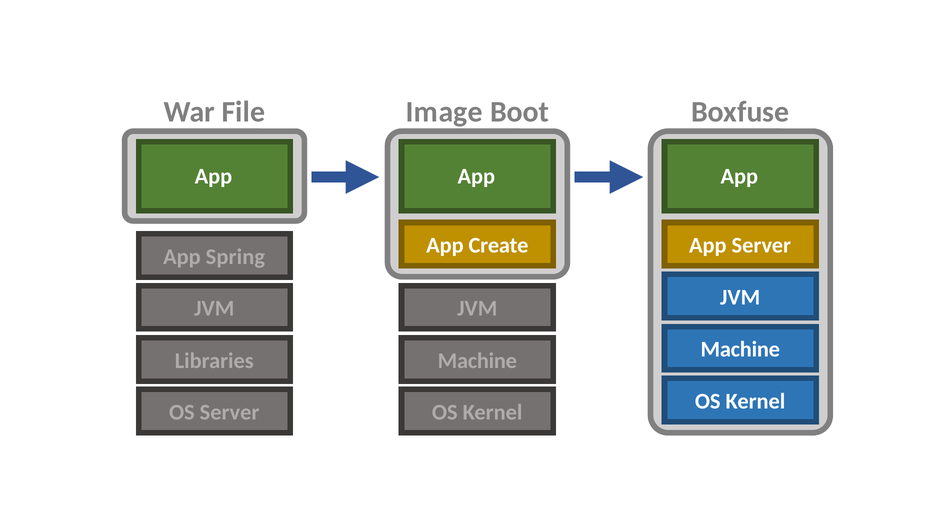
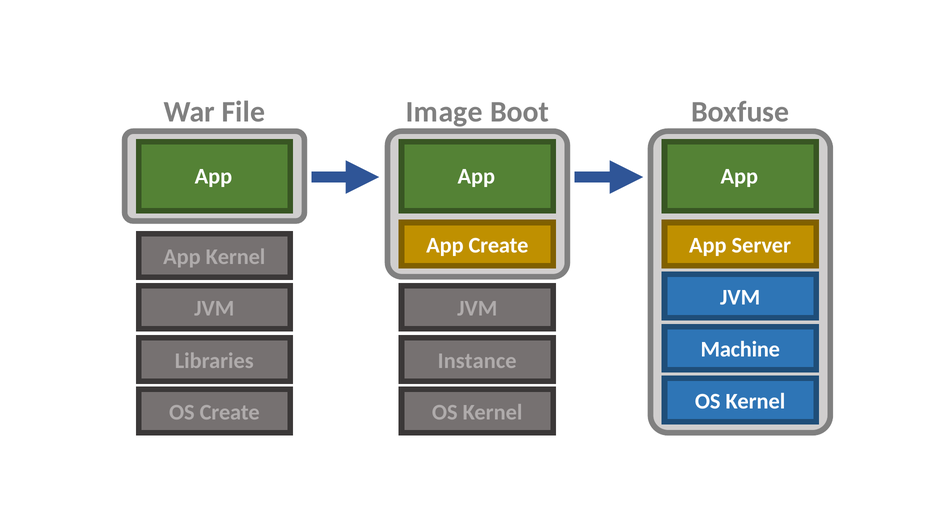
App Spring: Spring -> Kernel (236, 257)
Machine: Machine -> Instance (477, 361)
OS Server: Server -> Create (230, 412)
